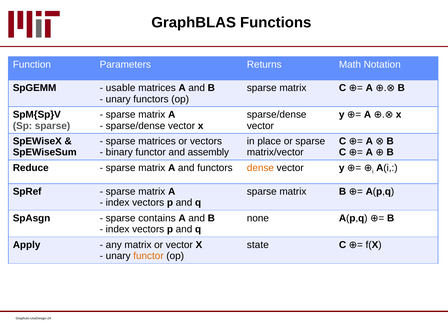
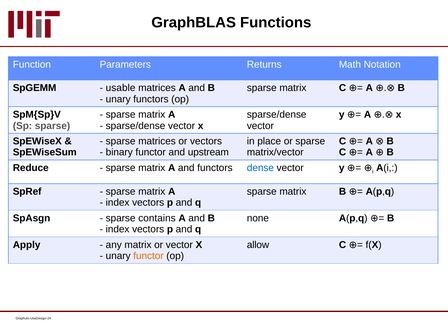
assembly: assembly -> upstream (208, 152)
dense colour: orange -> blue (260, 168)
state: state -> allow (258, 245)
